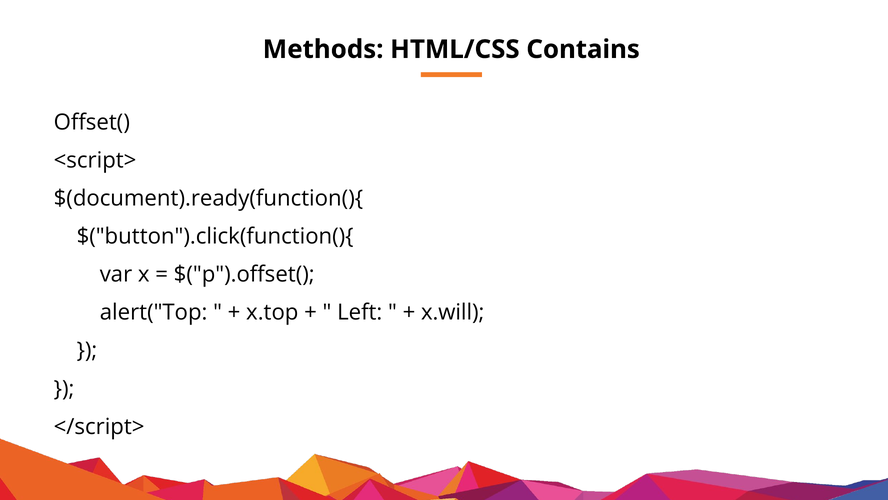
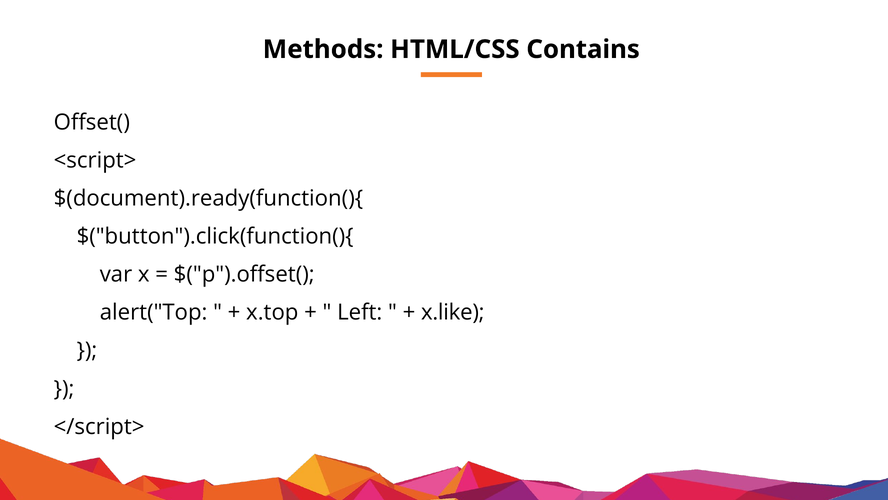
x.will: x.will -> x.like (453, 312)
